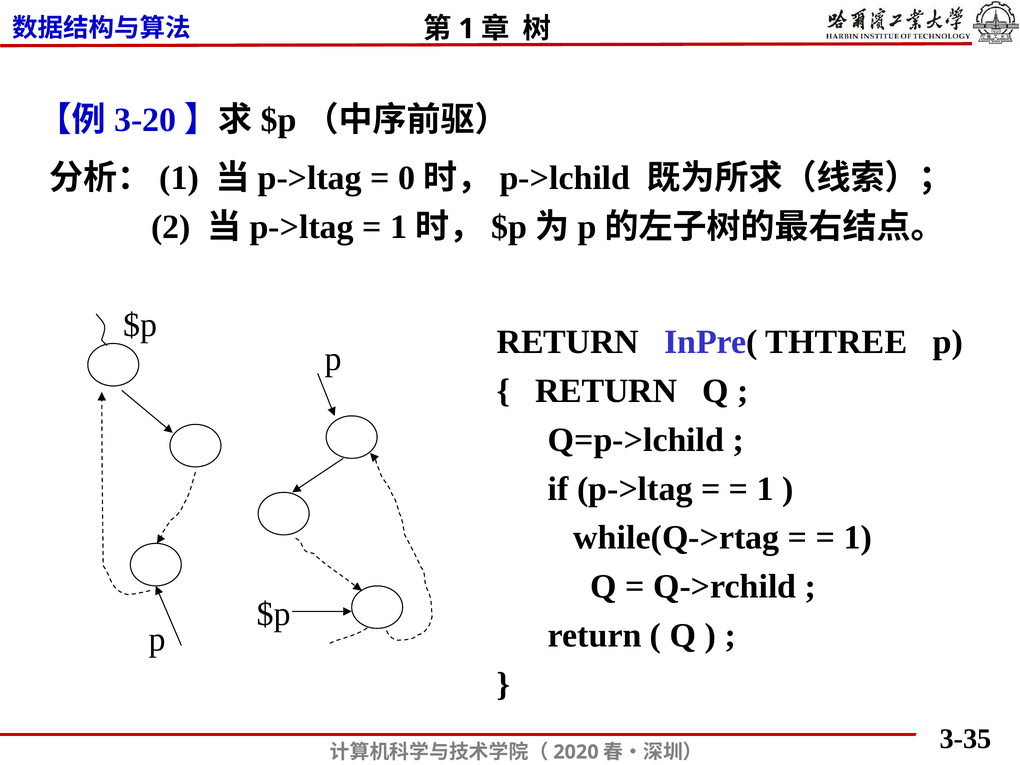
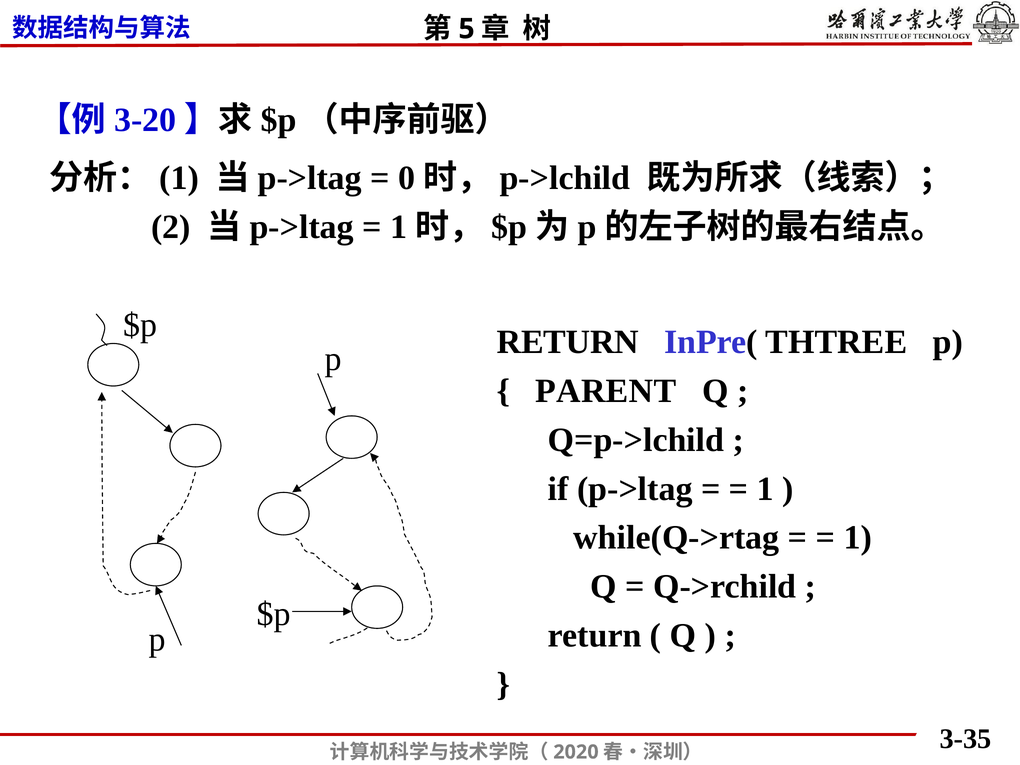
1: 1 -> 5 (467, 29)
RETURN: RETURN -> PARENT (606, 391)
